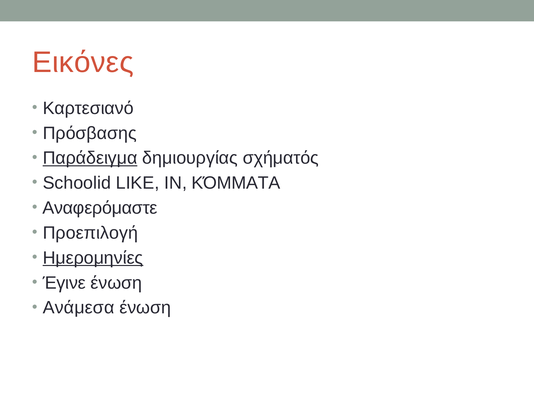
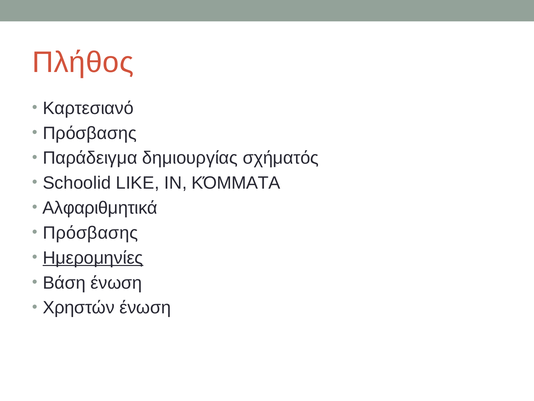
Εικόνες: Εικόνες -> Πλήθος (83, 62)
Παράδειγμα underline: present -> none (90, 158)
Αναφερόμαστε: Αναφερόμαστε -> Αλφαριθμητικά (100, 208)
Προεπιλογή: Προεπιλογή -> Πρόσβασης (90, 233)
Έγινε: Έγινε -> Βάση (64, 282)
Ανάμεσα: Ανάμεσα -> Χρηστών (79, 307)
